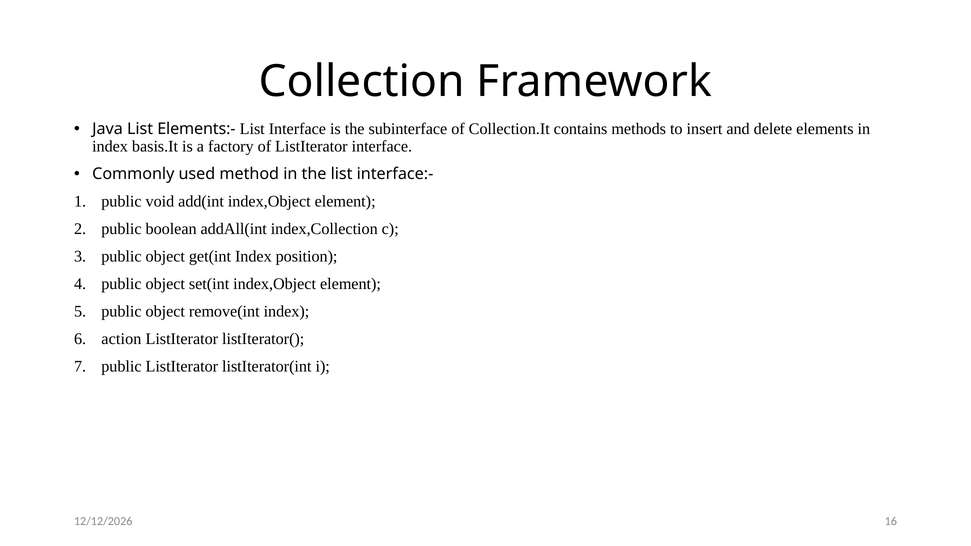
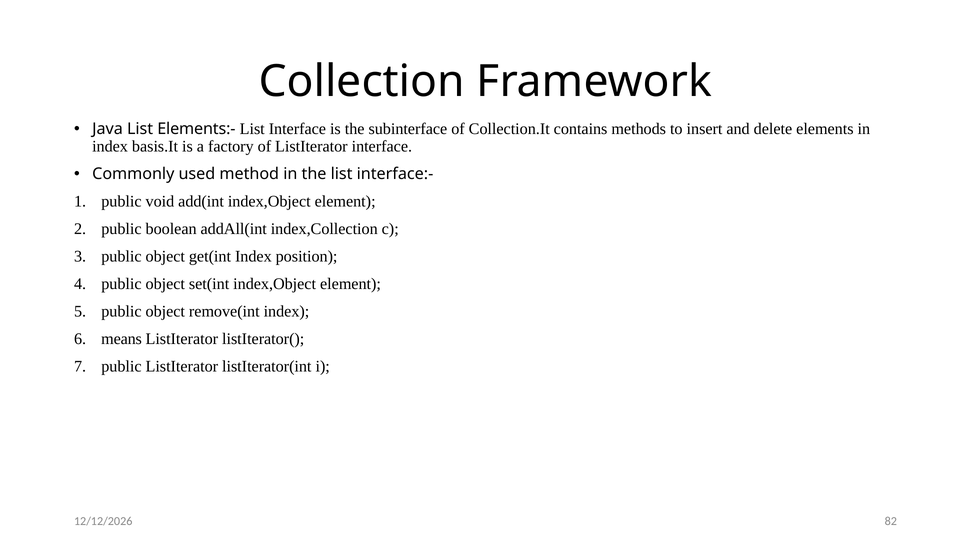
action: action -> means (122, 339)
16: 16 -> 82 (891, 521)
